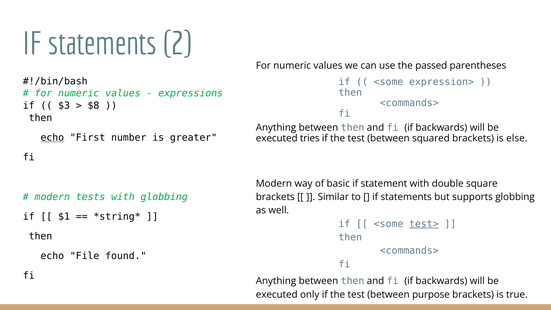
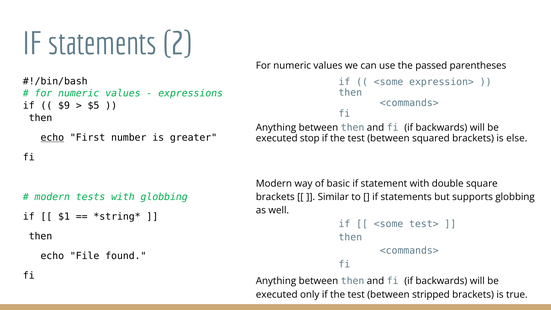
$3: $3 -> $9 (64, 106)
$8: $8 -> $5 (93, 106)
tries: tries -> stop (310, 138)
test> underline: present -> none (424, 224)
purpose: purpose -> stripped (431, 294)
